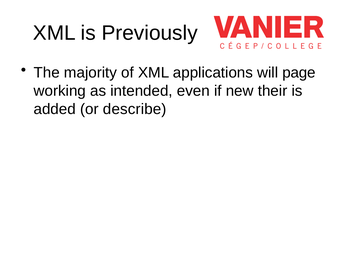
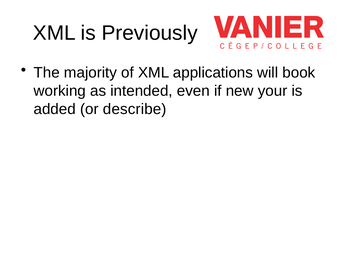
page: page -> book (299, 73)
their: their -> your (273, 91)
